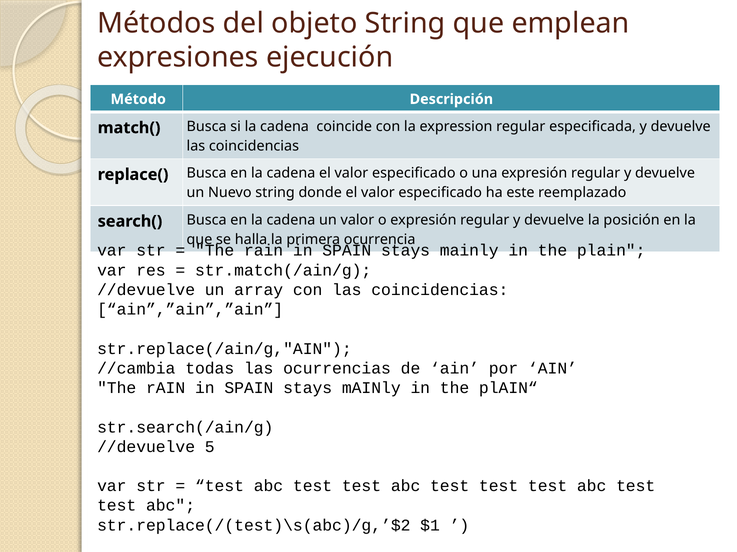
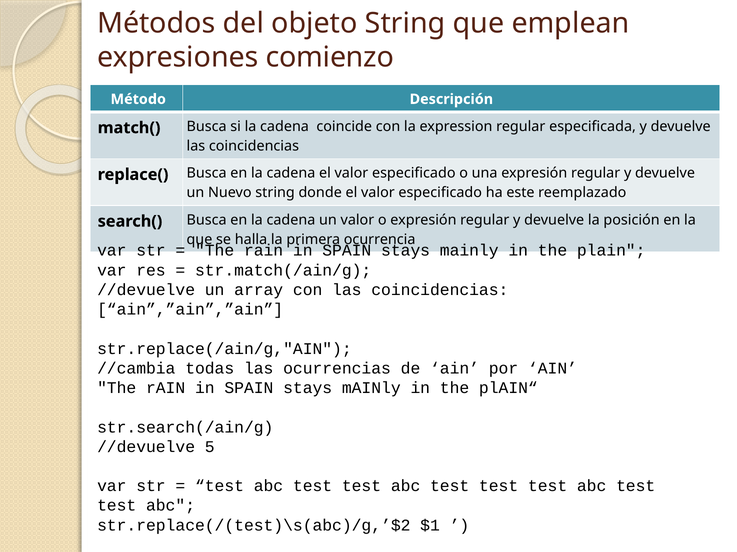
ejecución: ejecución -> comienzo (330, 58)
